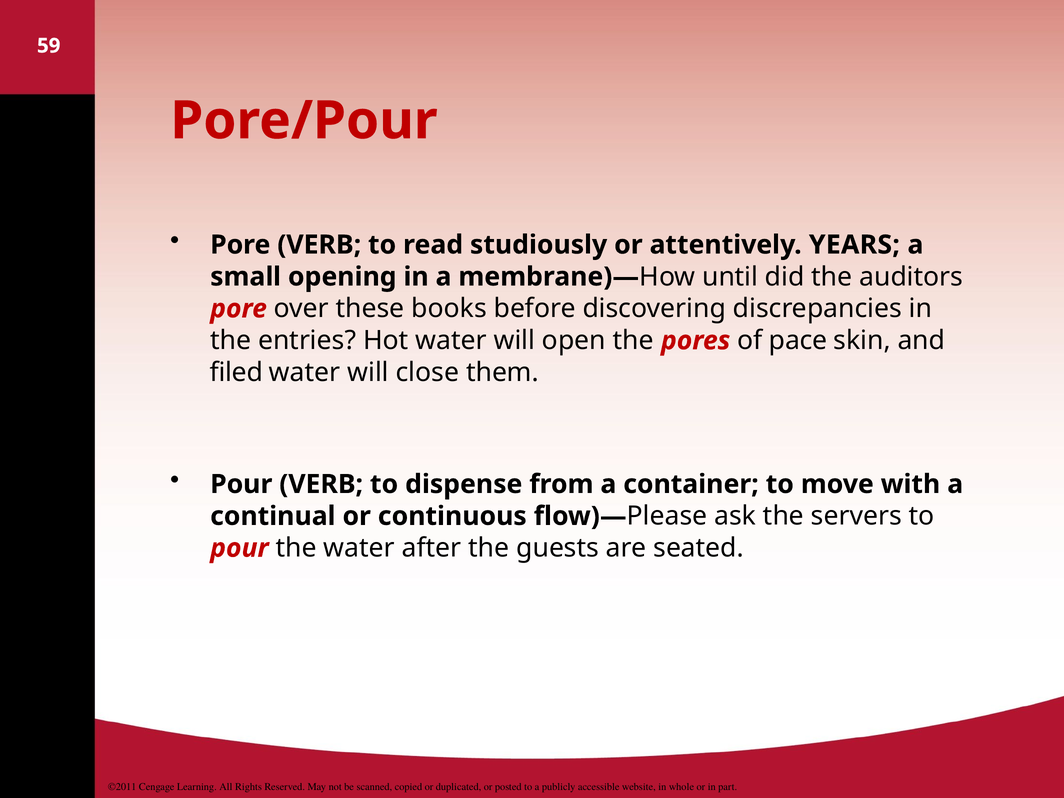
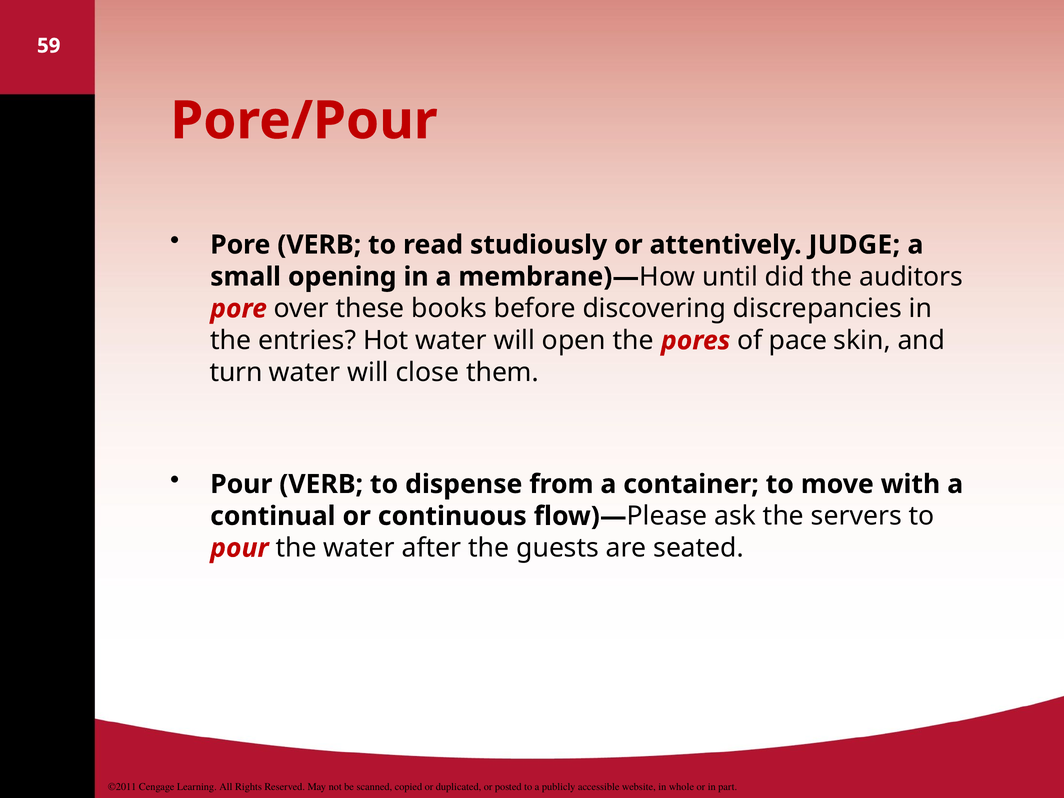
YEARS: YEARS -> JUDGE (854, 245)
filed: filed -> turn (236, 373)
